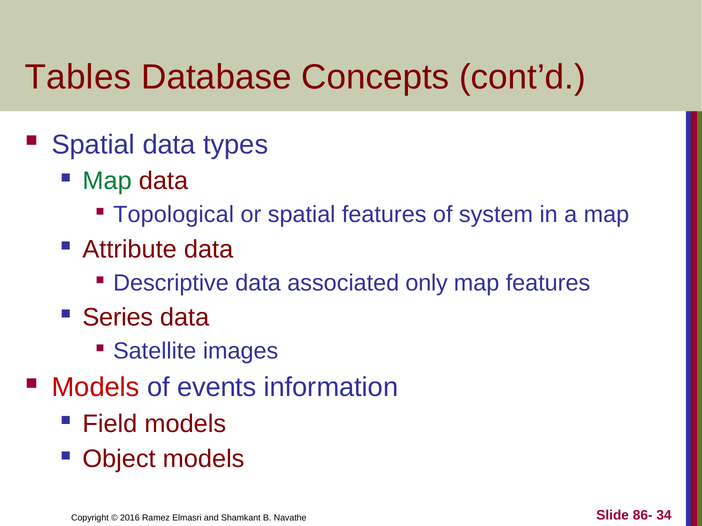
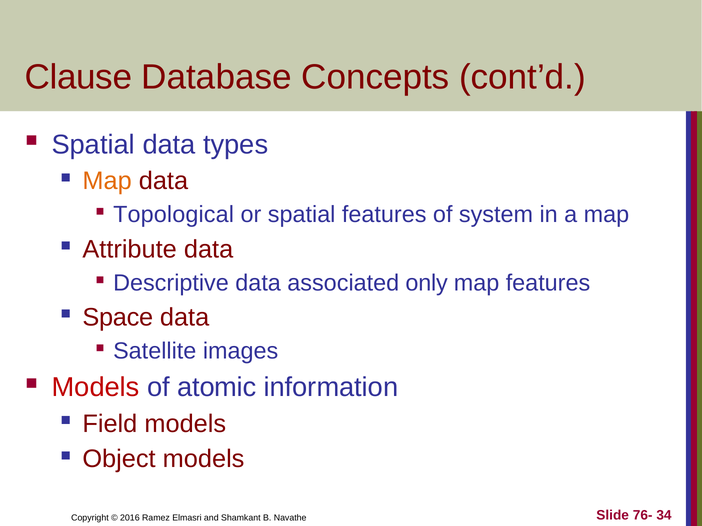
Tables: Tables -> Clause (78, 77)
Map colour: green -> orange (107, 181)
Series: Series -> Space (118, 318)
events: events -> atomic (217, 388)
86-: 86- -> 76- (643, 516)
